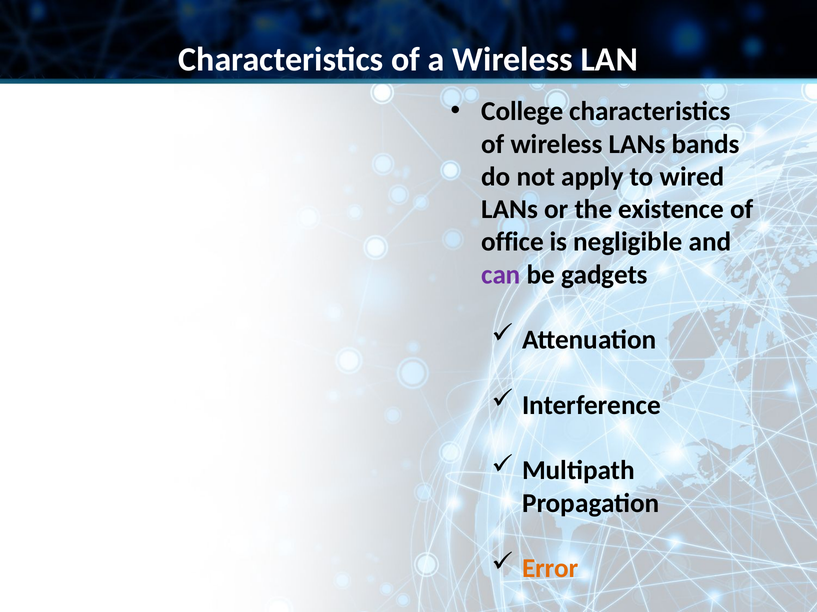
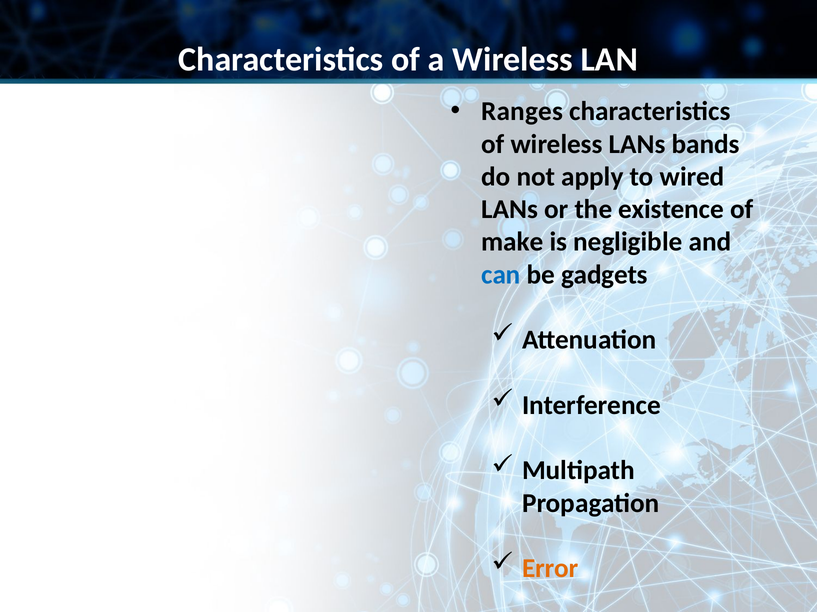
College: College -> Ranges (522, 112)
office: office -> make (512, 242)
can colour: purple -> blue (501, 275)
